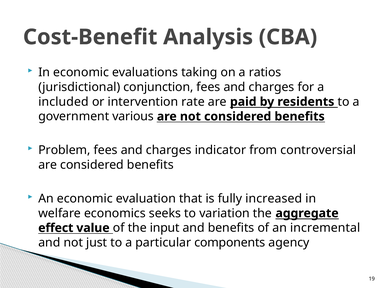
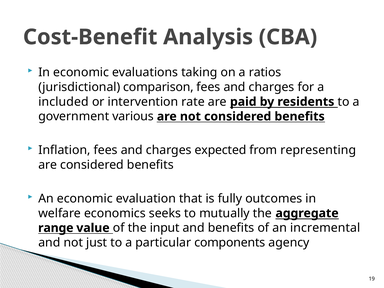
conjunction: conjunction -> comparison (158, 87)
Problem: Problem -> Inflation (64, 150)
indicator: indicator -> expected (220, 150)
controversial: controversial -> representing (318, 150)
increased: increased -> outcomes (274, 199)
variation: variation -> mutually (224, 213)
effect: effect -> range (56, 228)
